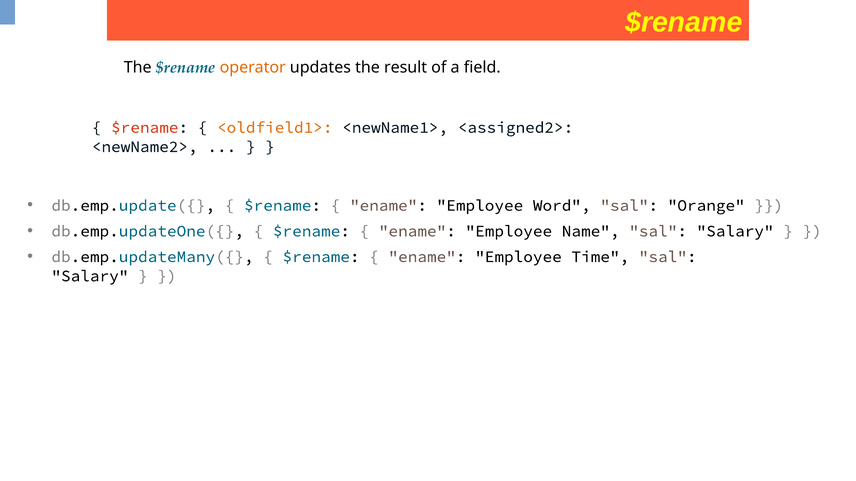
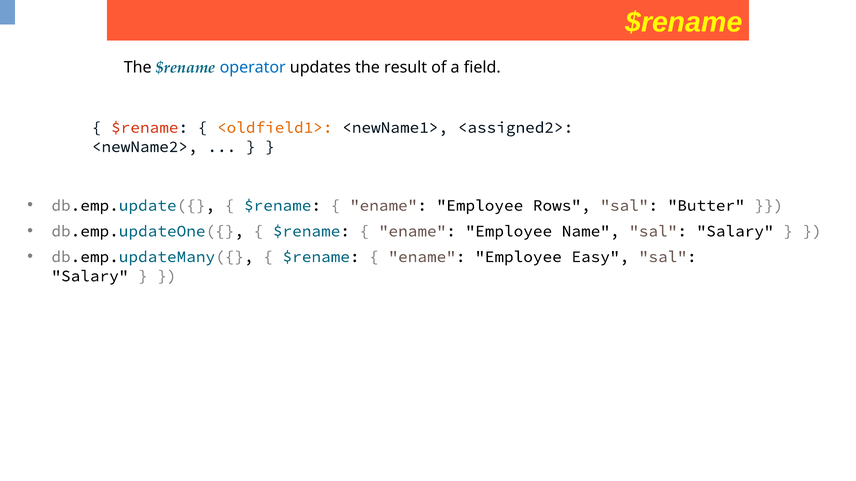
operator colour: orange -> blue (253, 67)
Word: Word -> Rows (562, 206)
Orange: Orange -> Butter (706, 206)
Time: Time -> Easy (600, 257)
